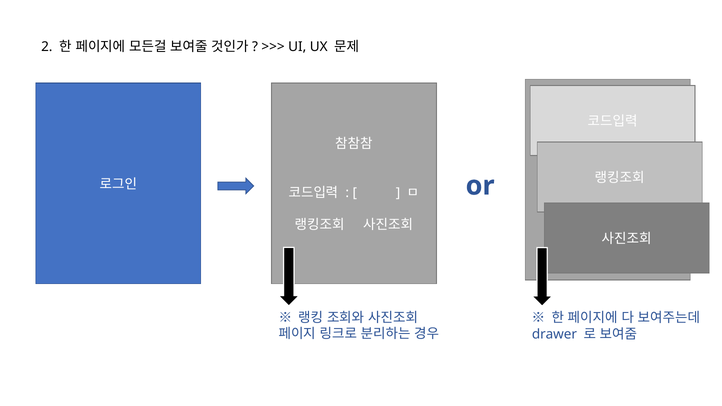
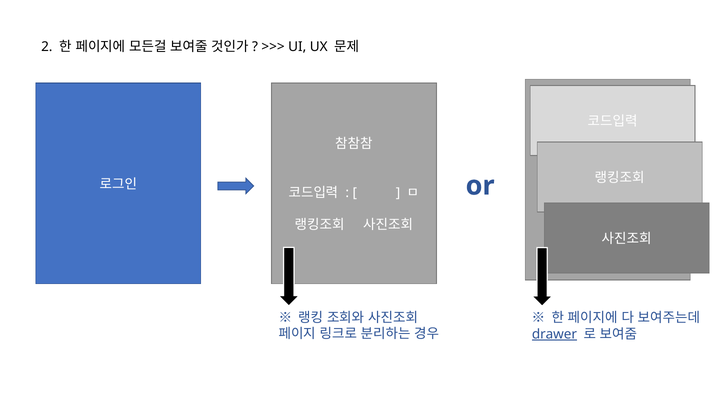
drawer underline: none -> present (554, 334)
